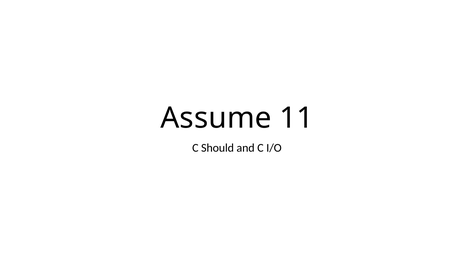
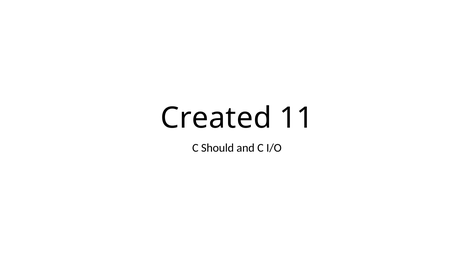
Assume: Assume -> Created (216, 118)
